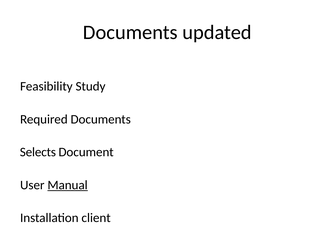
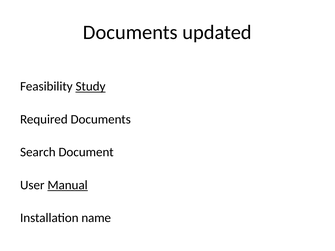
Study underline: none -> present (91, 87)
Selects: Selects -> Search (38, 152)
client: client -> name (96, 218)
